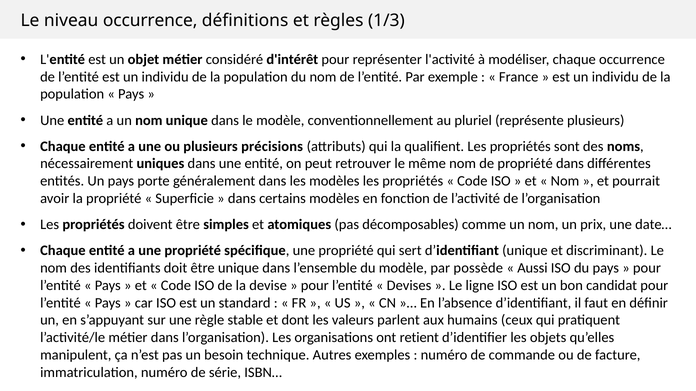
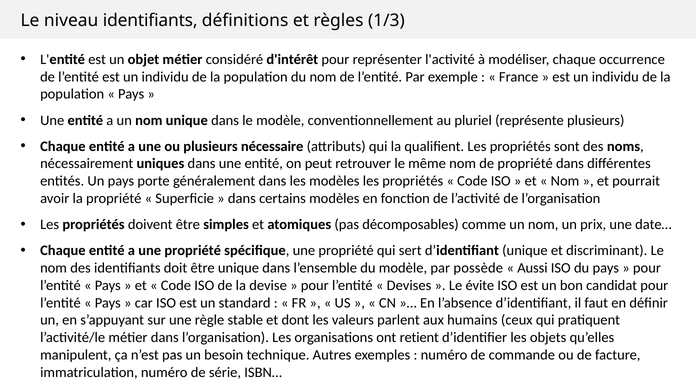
niveau occurrence: occurrence -> identifiants (150, 21)
précisions: précisions -> nécessaire (272, 147)
ligne: ligne -> évite (480, 286)
